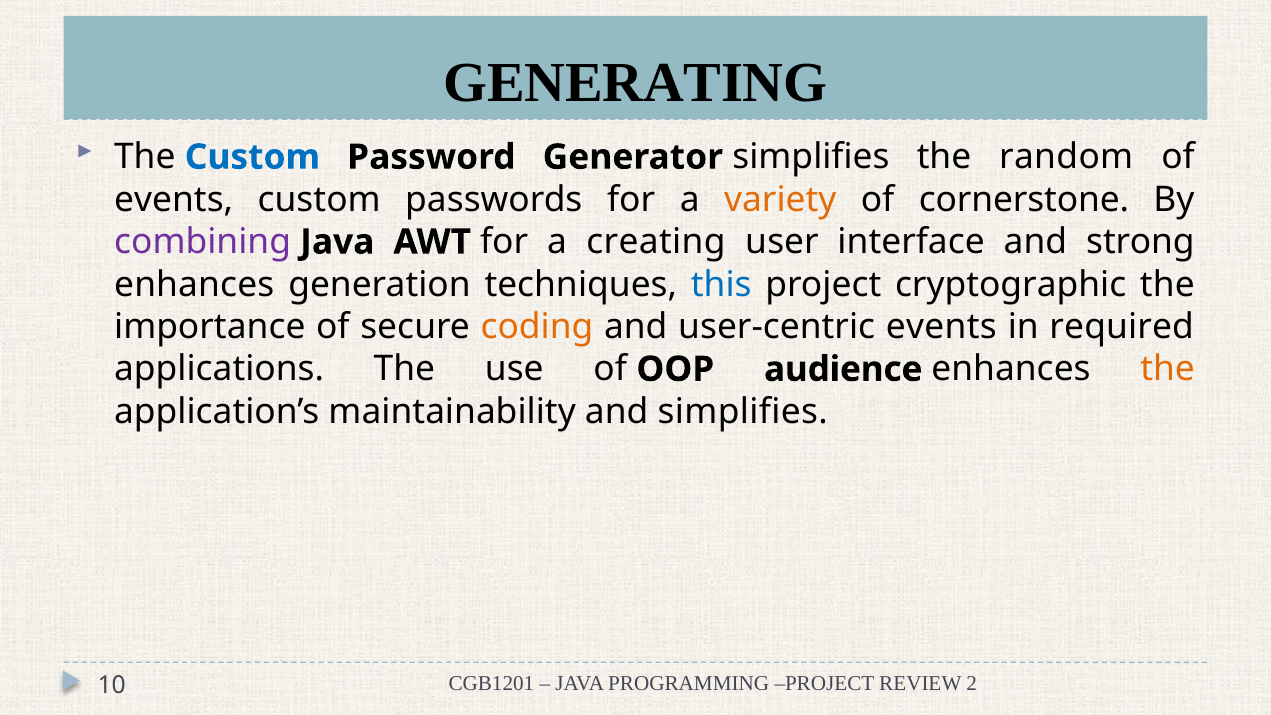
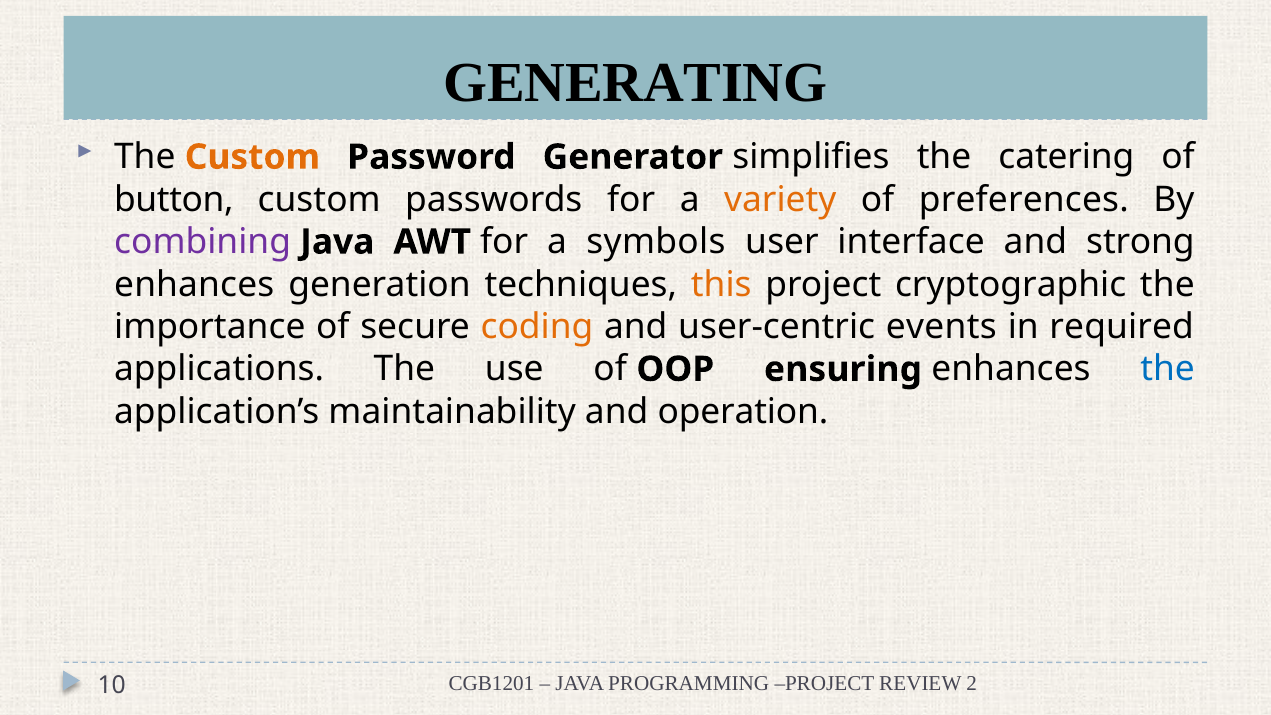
Custom colour: blue -> orange (252, 157)
random: random -> catering (1066, 157)
events: events -> button (174, 200)
cornerstone: cornerstone -> preferences (1024, 200)
creating: creating -> symbols (656, 242)
this colour: blue -> orange (721, 284)
audience: audience -> ensuring (843, 369)
the colour: orange -> blue (1168, 369)
and simplifies: simplifies -> operation (743, 412)
